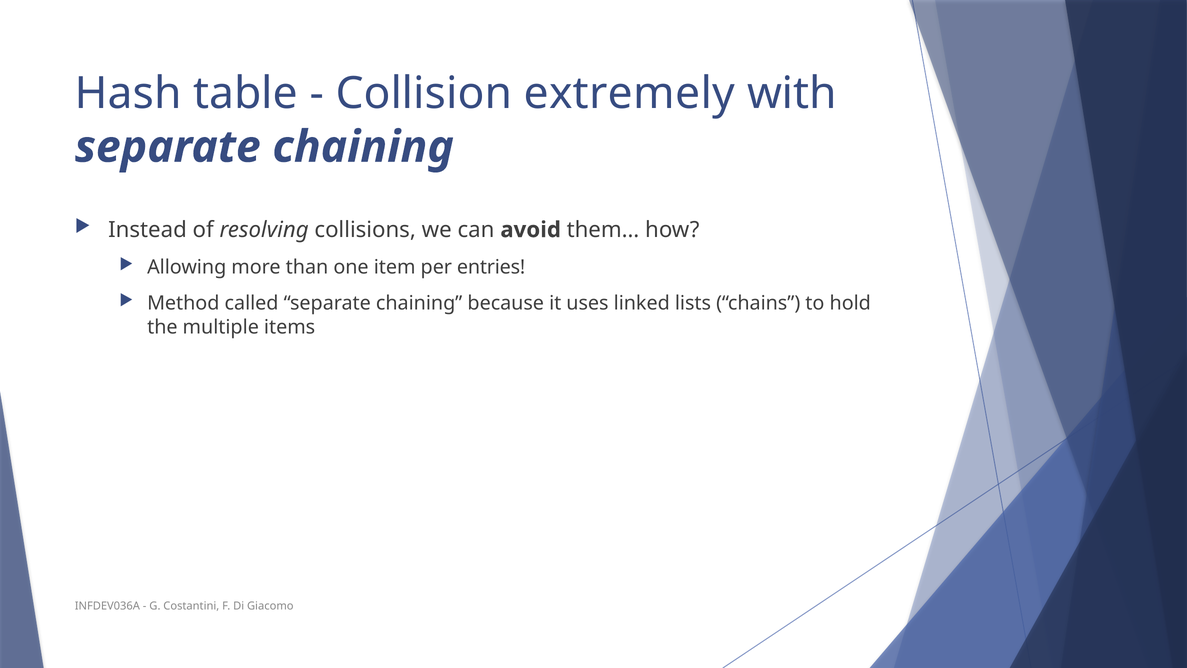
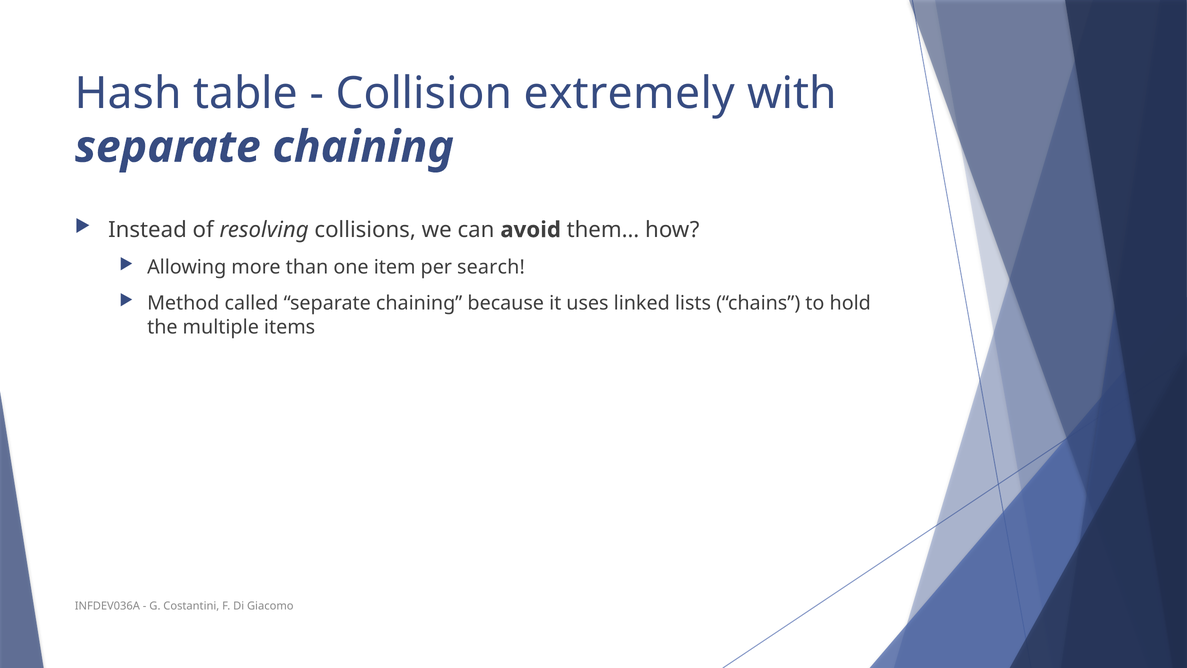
entries: entries -> search (491, 267)
